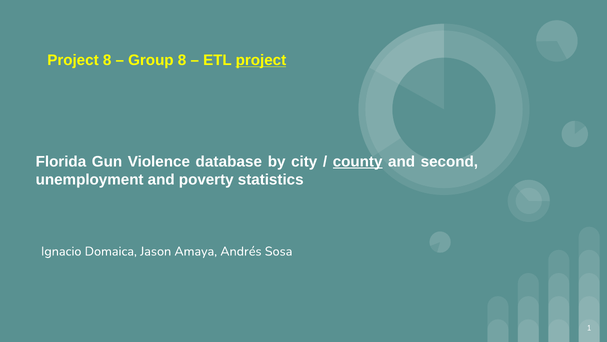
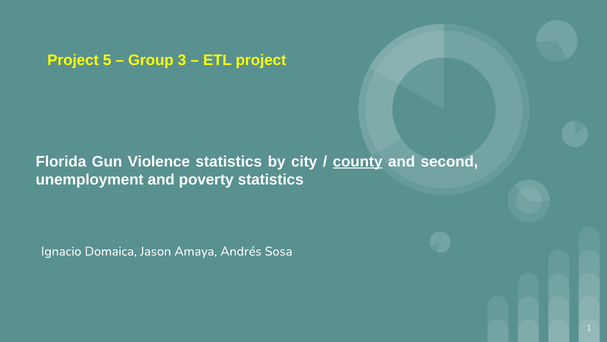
Project 8: 8 -> 5 (107, 60)
Group 8: 8 -> 3 (182, 60)
project underline: present -> none (261, 60)
Violence database: database -> statistics (229, 161)
